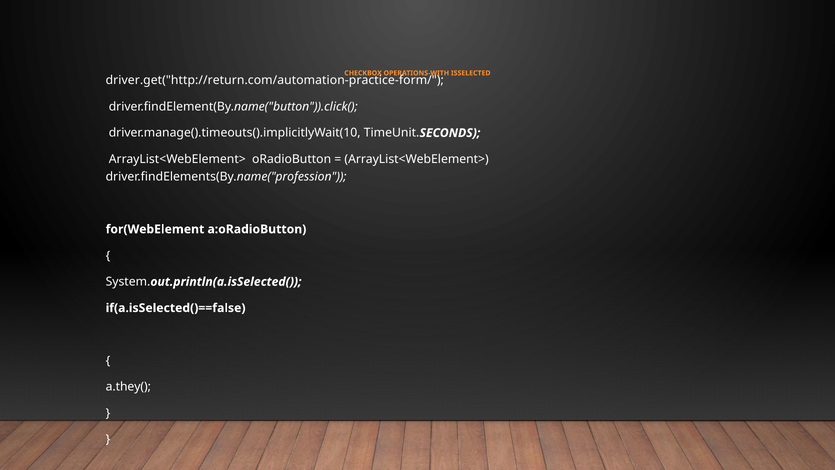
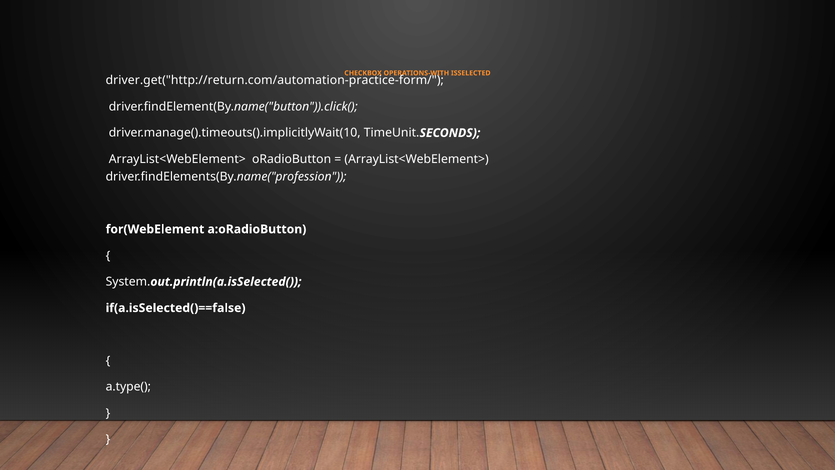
a.they(: a.they( -> a.type( (128, 386)
